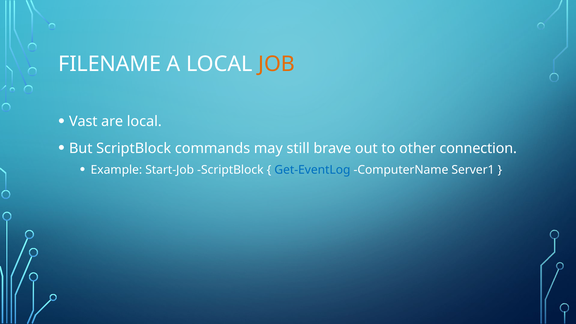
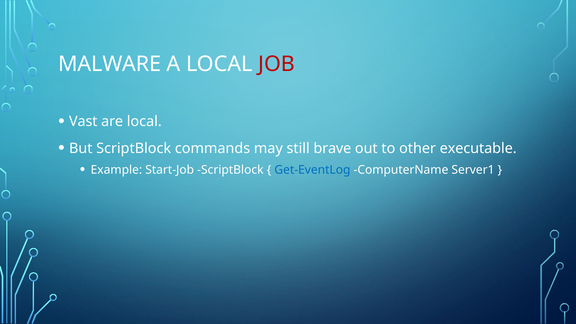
FILENAME: FILENAME -> MALWARE (110, 64)
JOB colour: orange -> red (277, 64)
connection: connection -> executable (478, 148)
